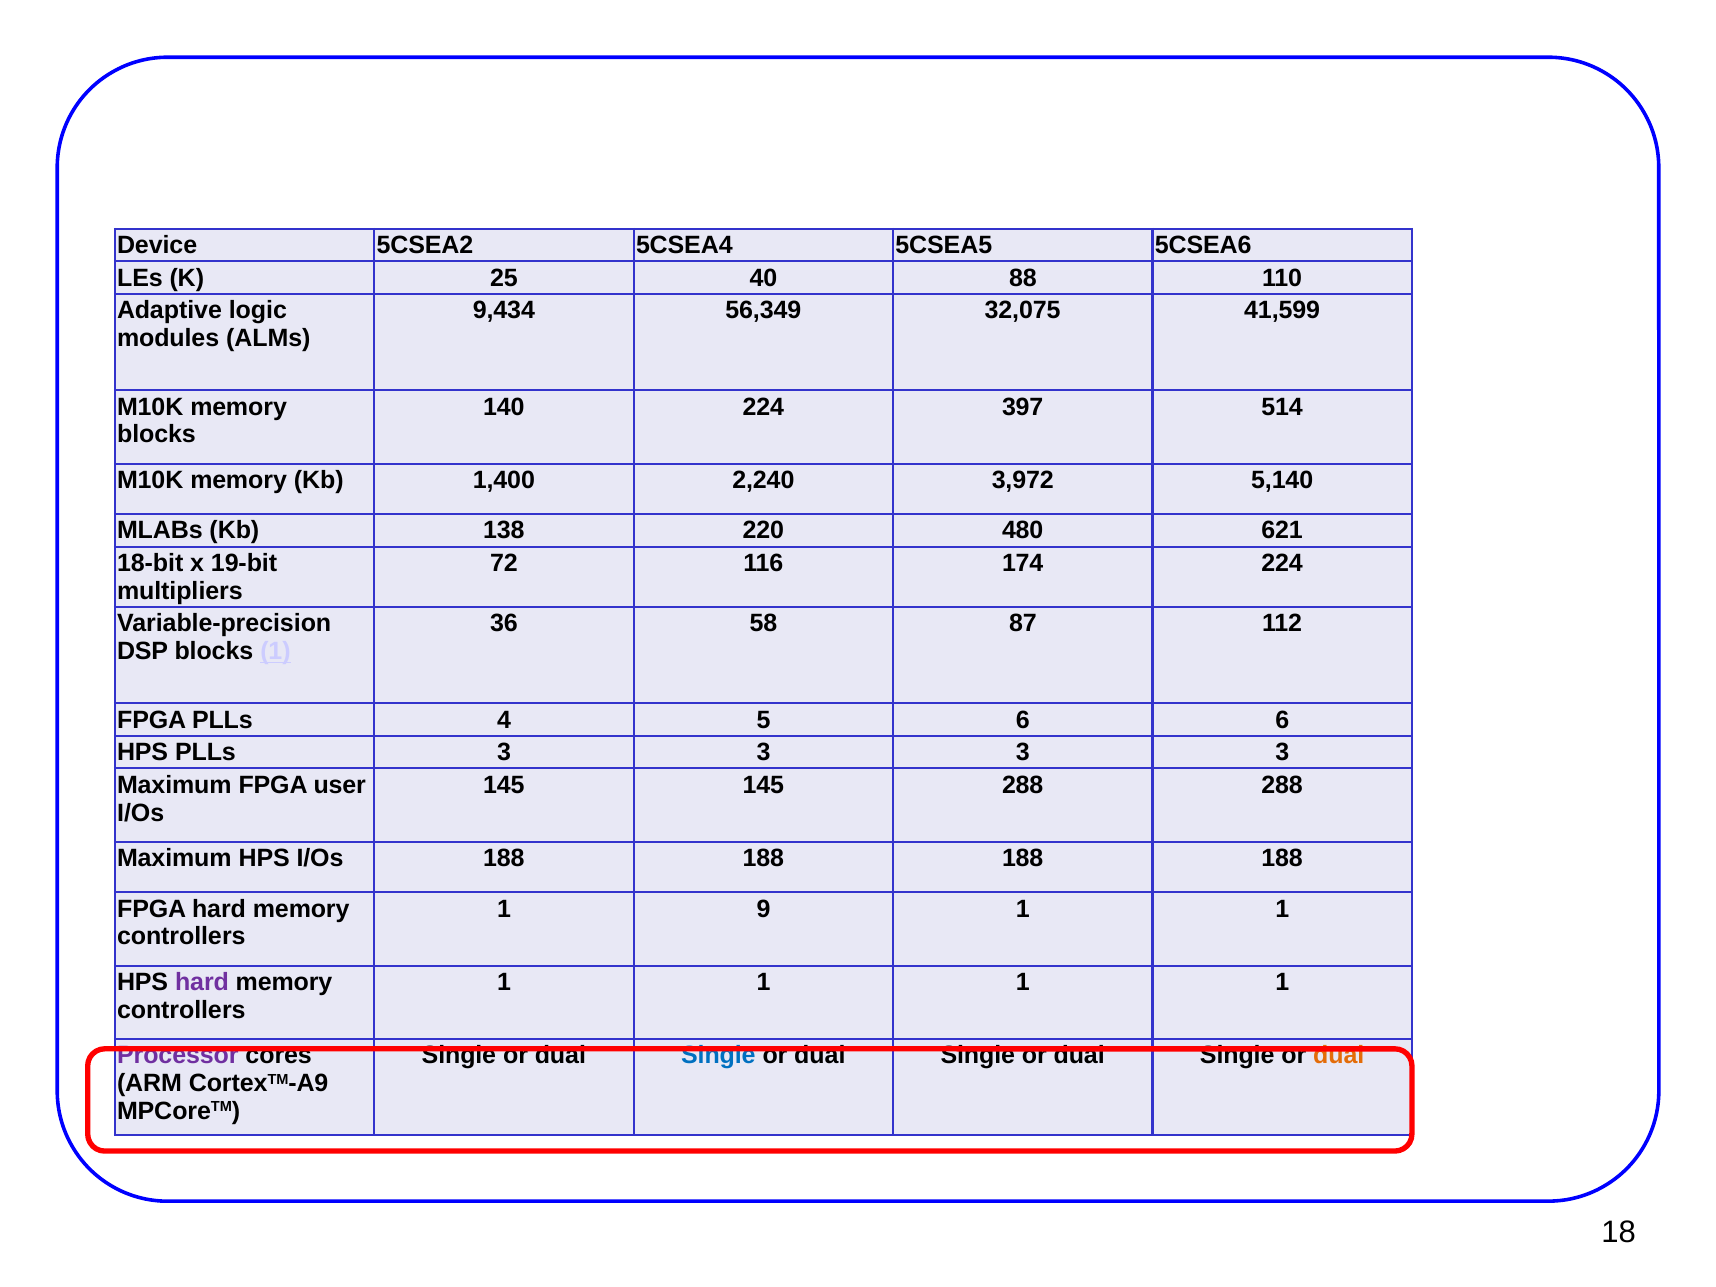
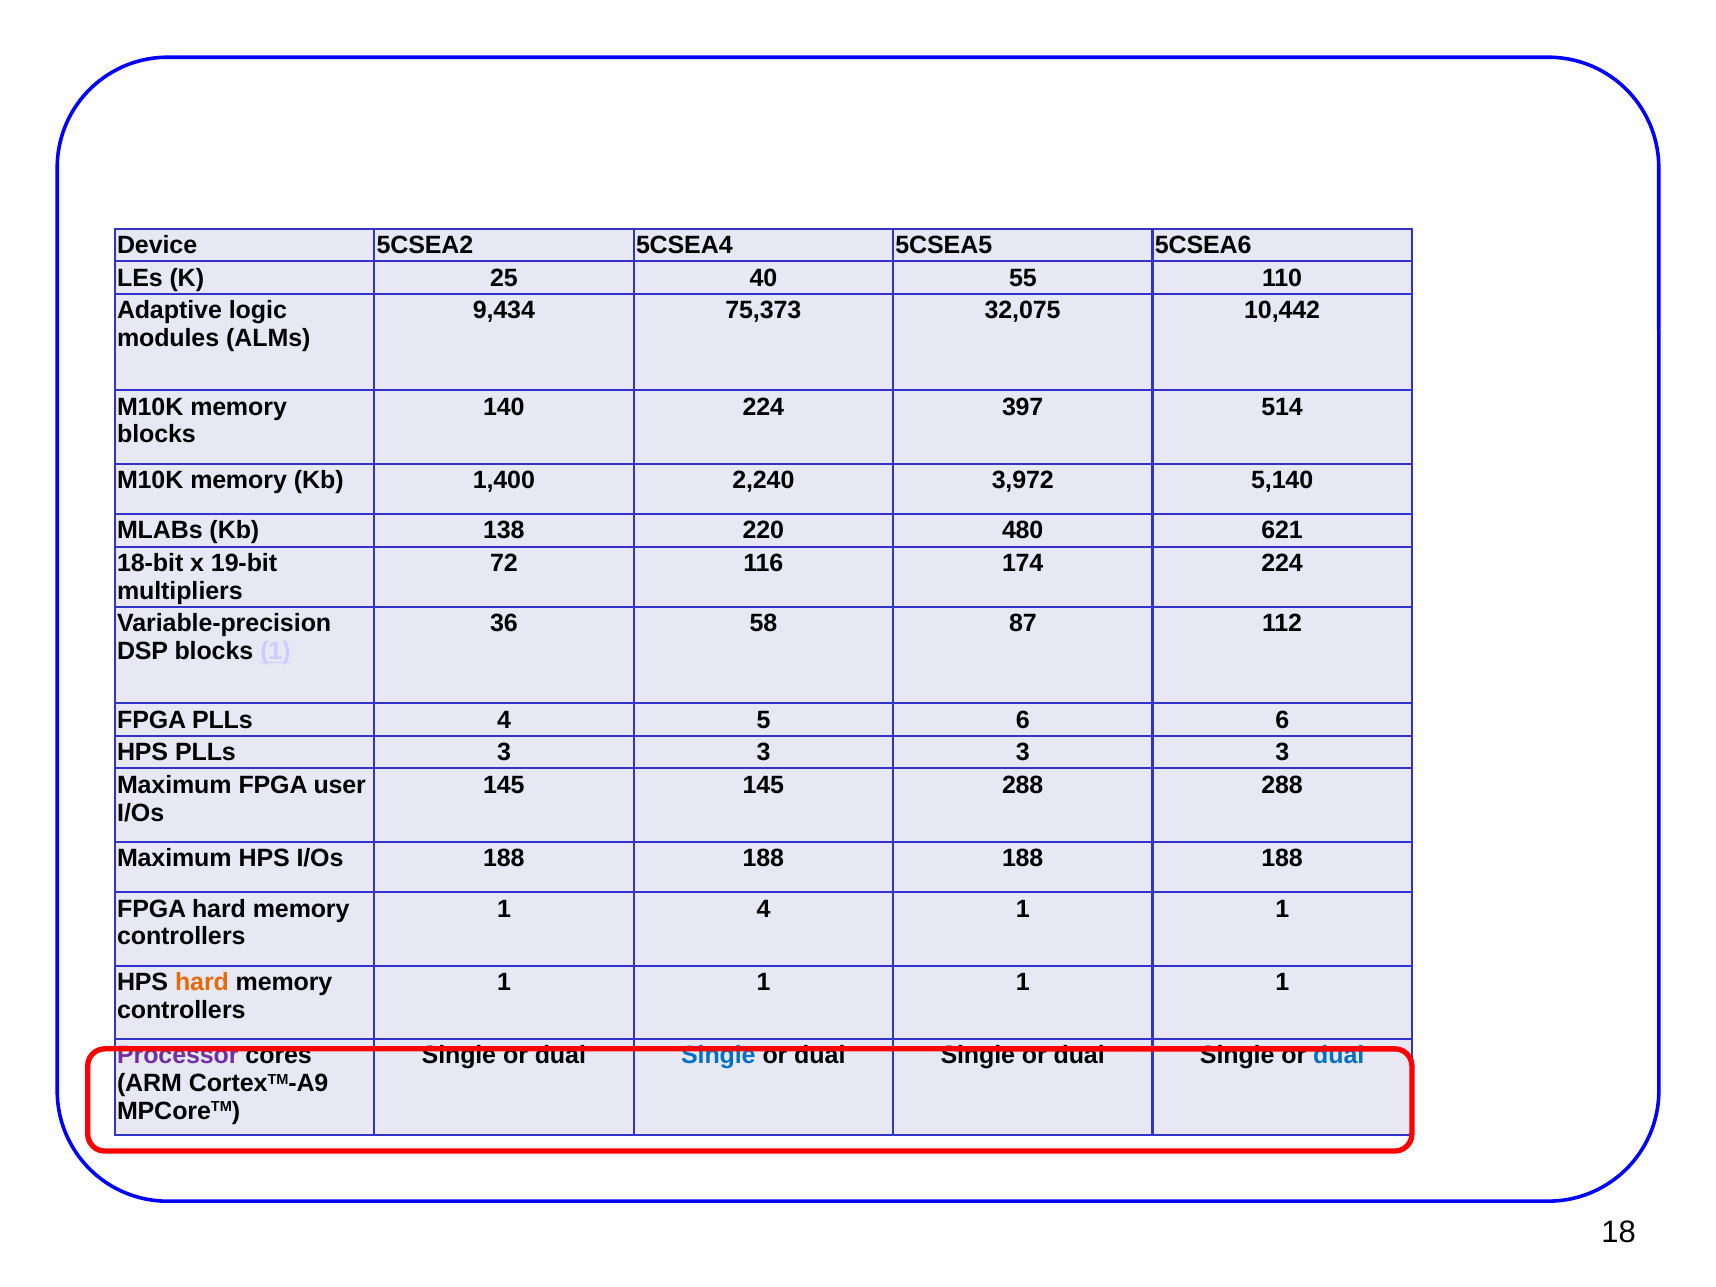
88: 88 -> 55 (1023, 278)
56,349: 56,349 -> 75,373 (763, 311)
41,599: 41,599 -> 10,442 (1282, 311)
1 9: 9 -> 4 (763, 909)
hard colour: purple -> orange (202, 982)
dual colour: orange -> blue (1339, 1056)
